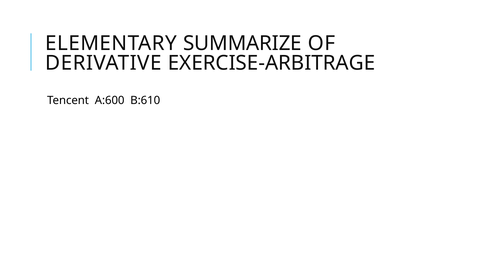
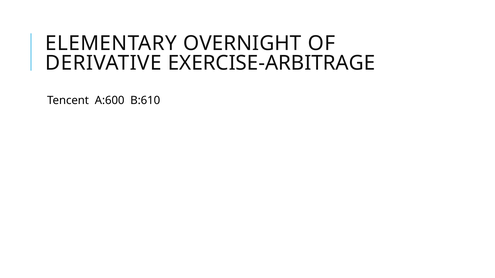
SUMMARIZE: SUMMARIZE -> OVERNIGHT (242, 43)
